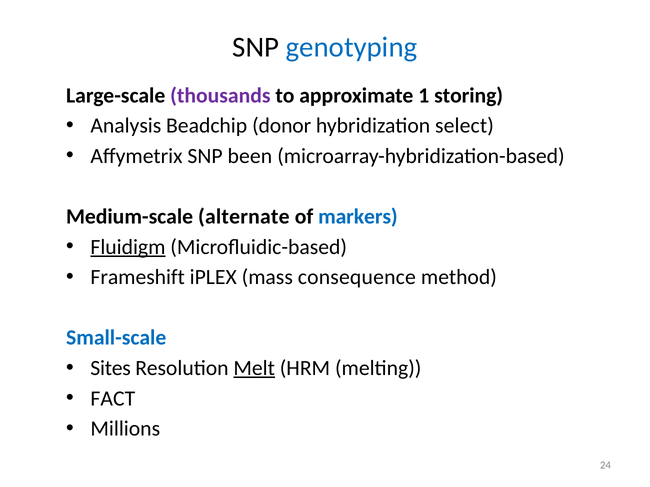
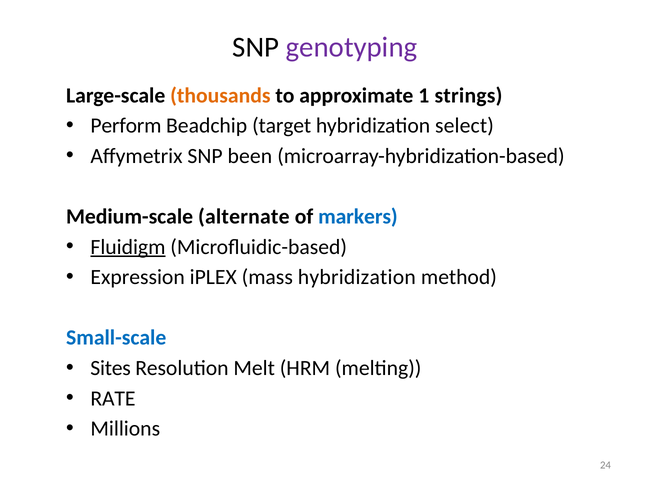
genotyping colour: blue -> purple (352, 47)
thousands colour: purple -> orange (220, 96)
storing: storing -> strings (468, 96)
Analysis: Analysis -> Perform (126, 126)
donor: donor -> target (282, 126)
Frameshift: Frameshift -> Expression (138, 277)
mass consequence: consequence -> hybridization (357, 277)
Melt underline: present -> none (254, 368)
FACT: FACT -> RATE (113, 399)
